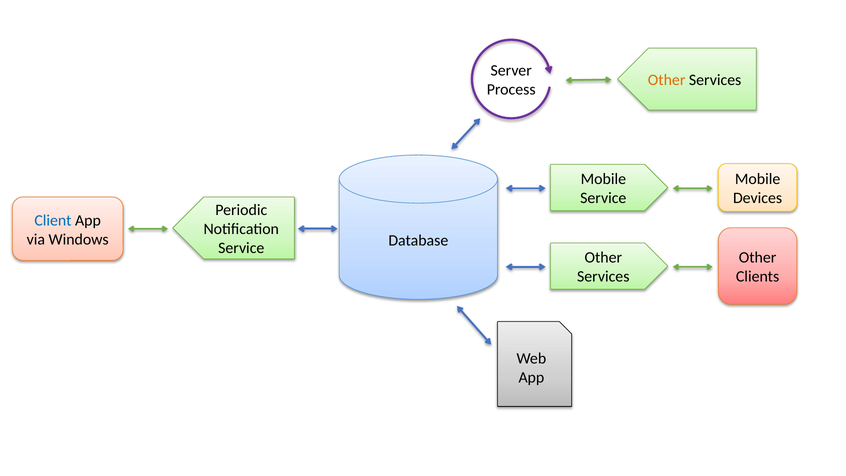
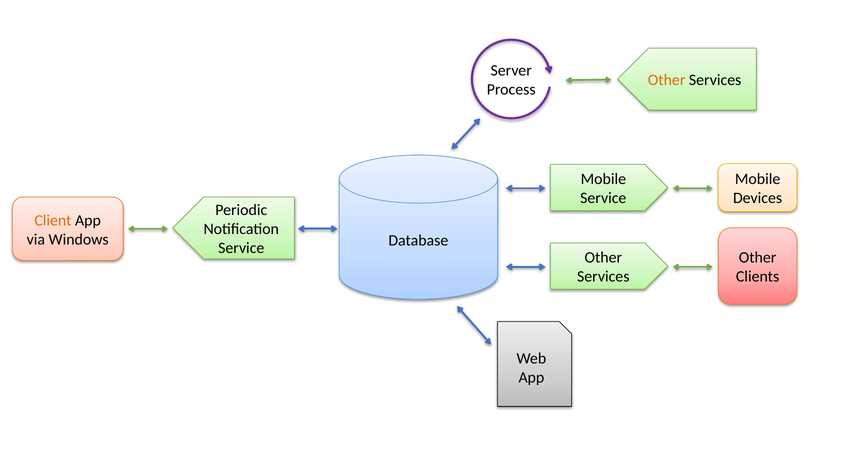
Client colour: blue -> orange (53, 220)
